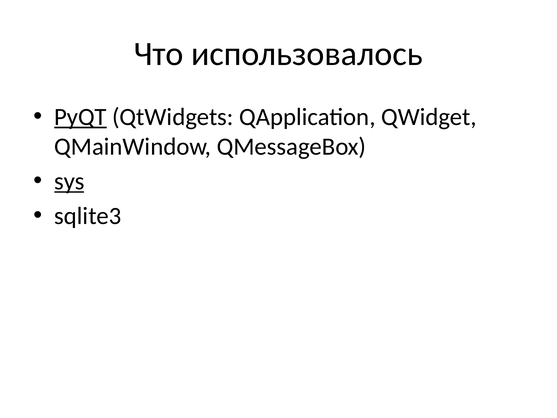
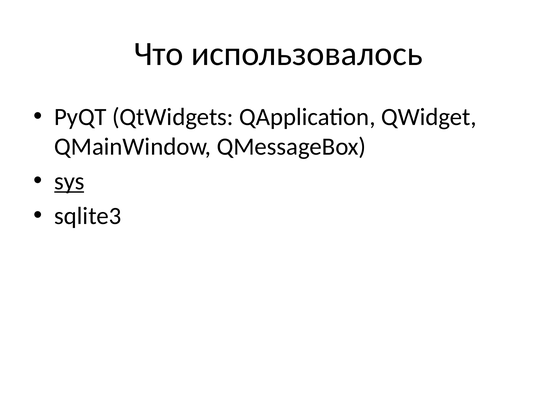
PyQT underline: present -> none (80, 117)
